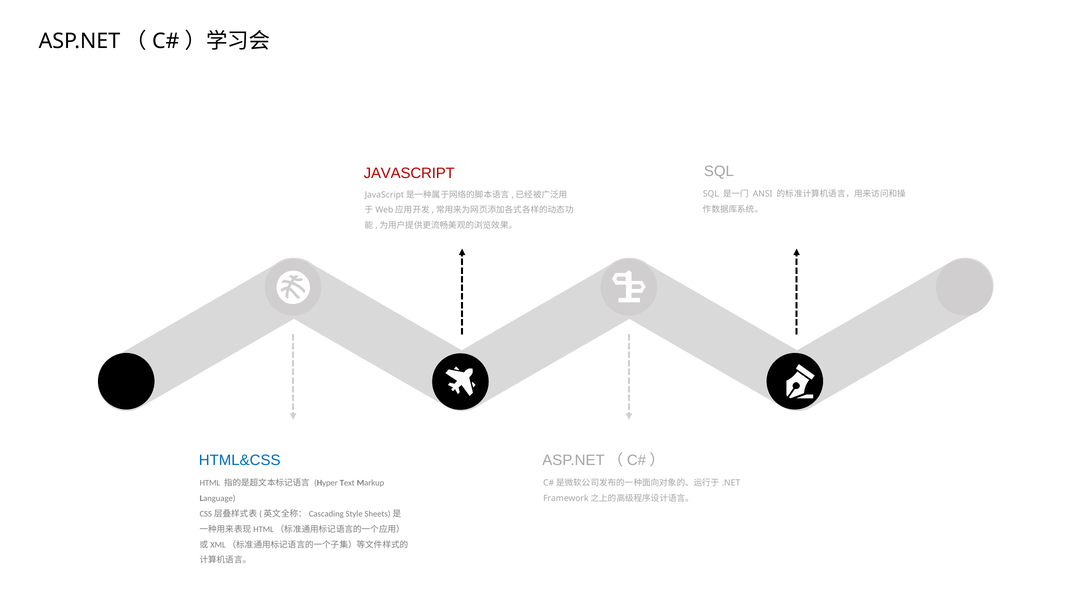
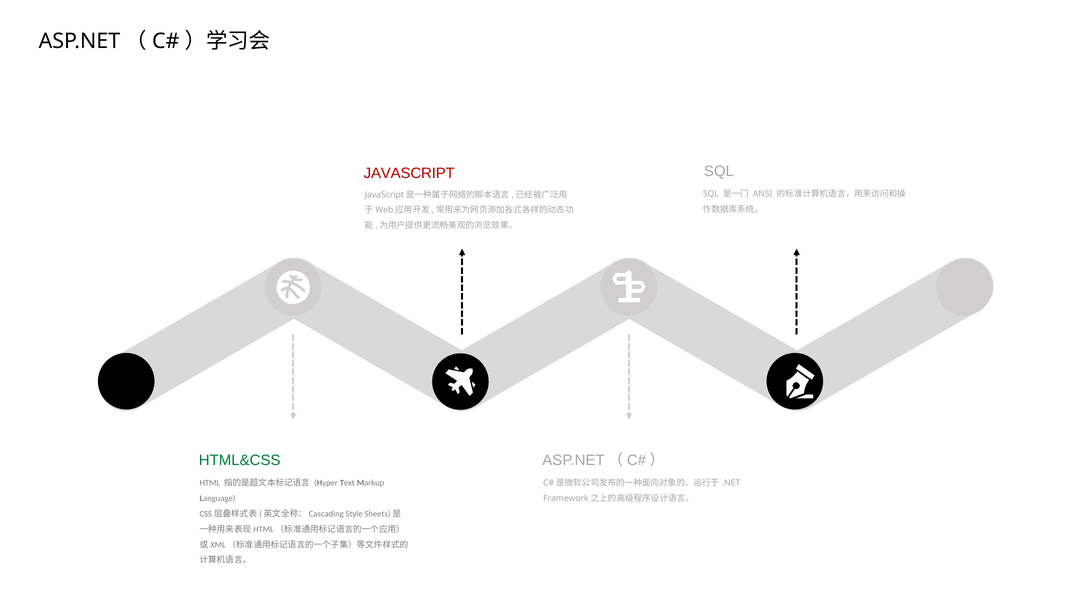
HTML&CSS colour: blue -> green (240, 460)
